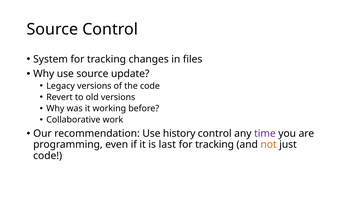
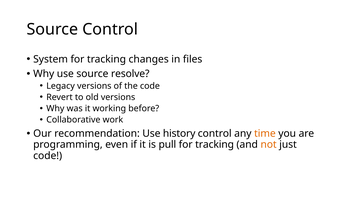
update: update -> resolve (130, 74)
time colour: purple -> orange (265, 134)
last: last -> pull (167, 145)
